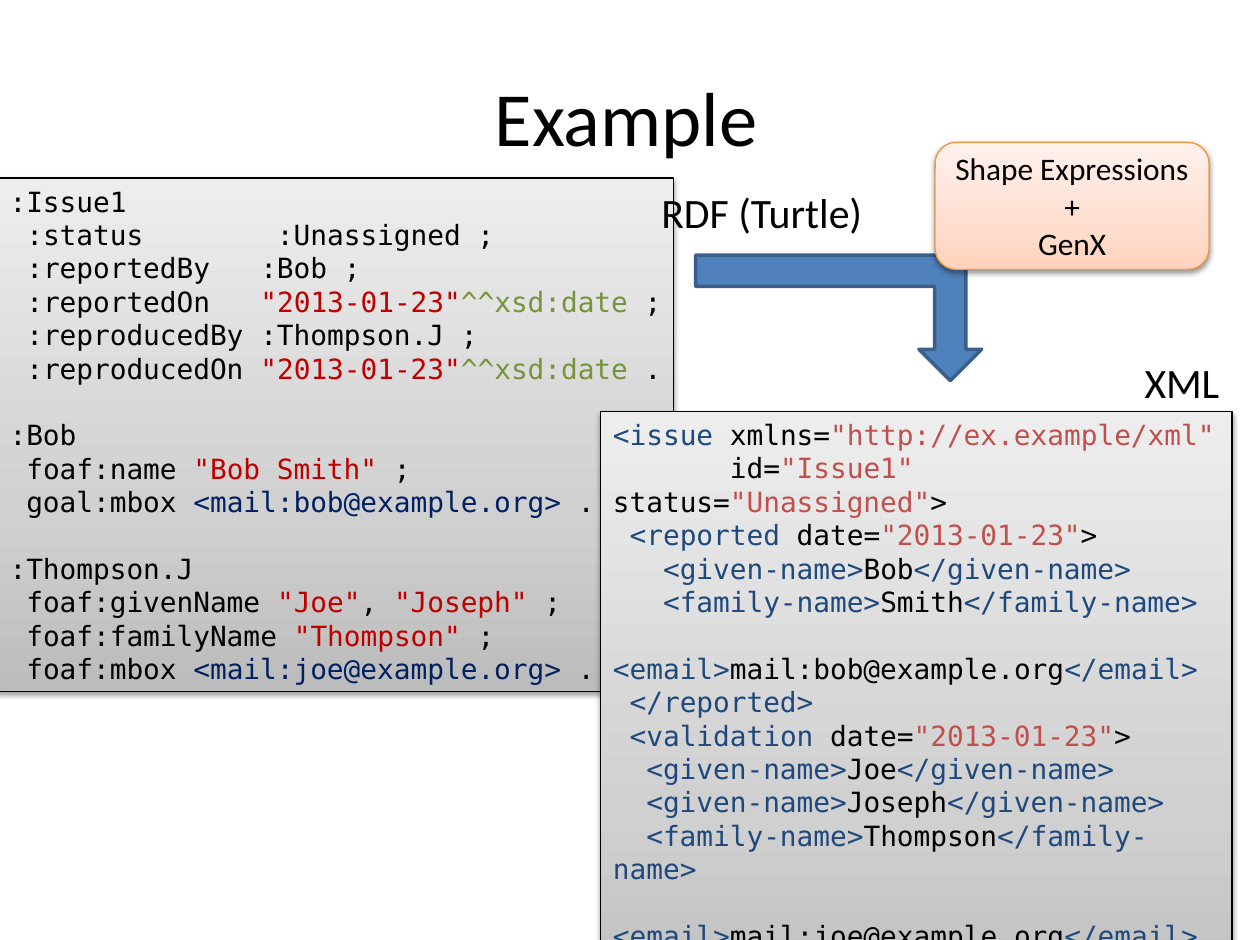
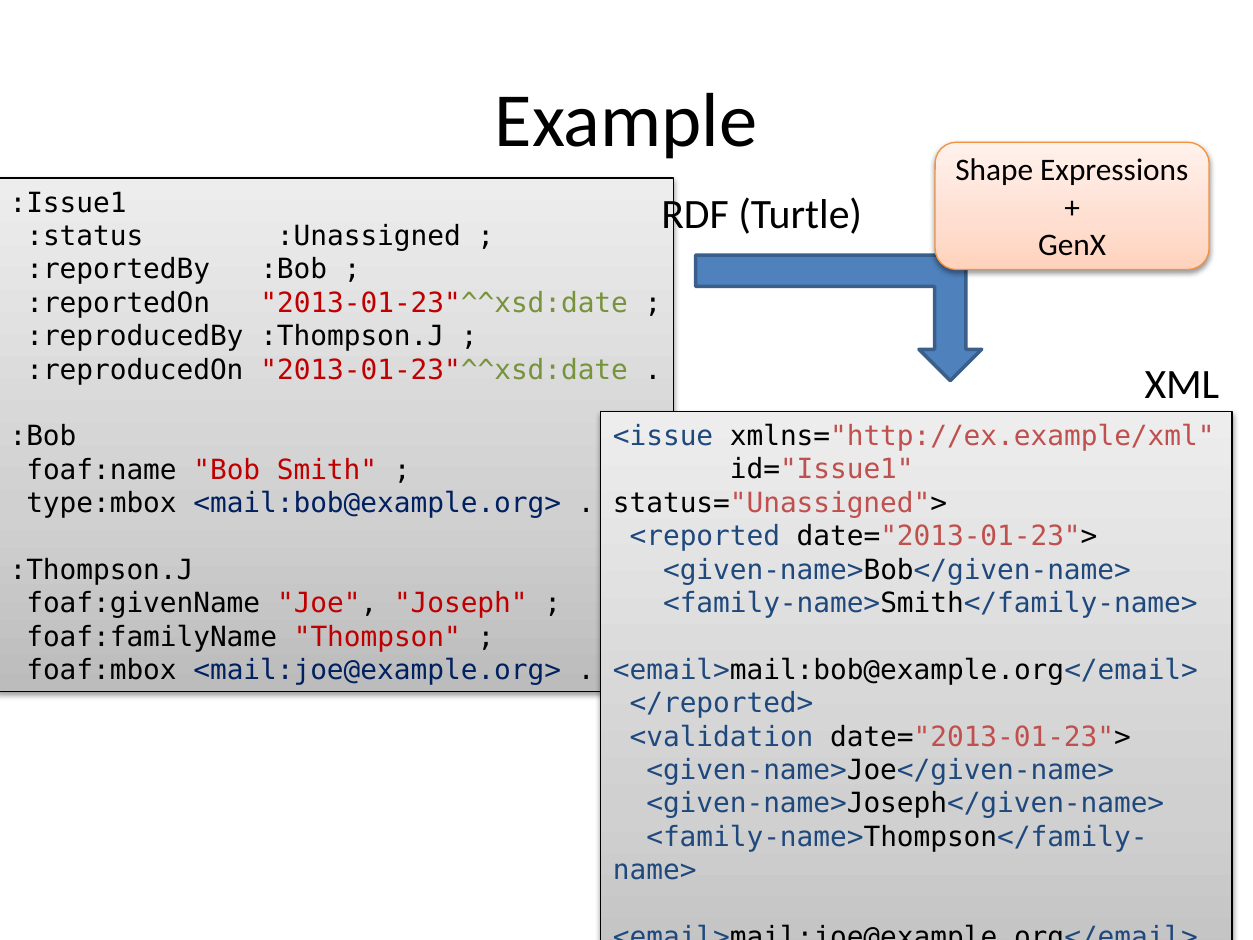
goal:mbox: goal:mbox -> type:mbox (101, 503)
